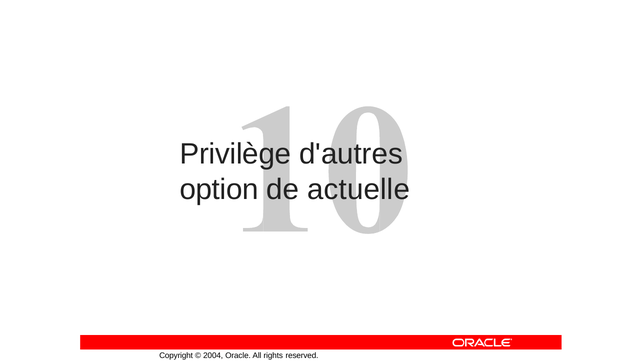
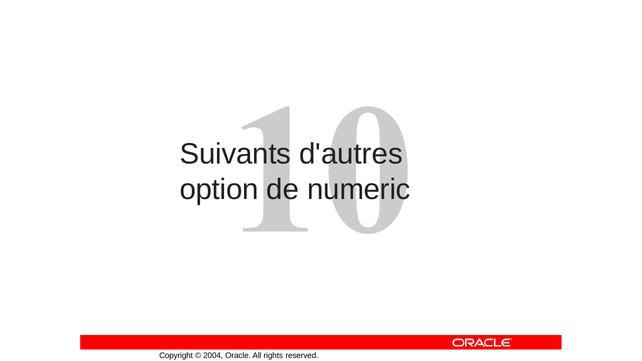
Privilège: Privilège -> Suivants (236, 154)
actuelle: actuelle -> numeric (359, 190)
